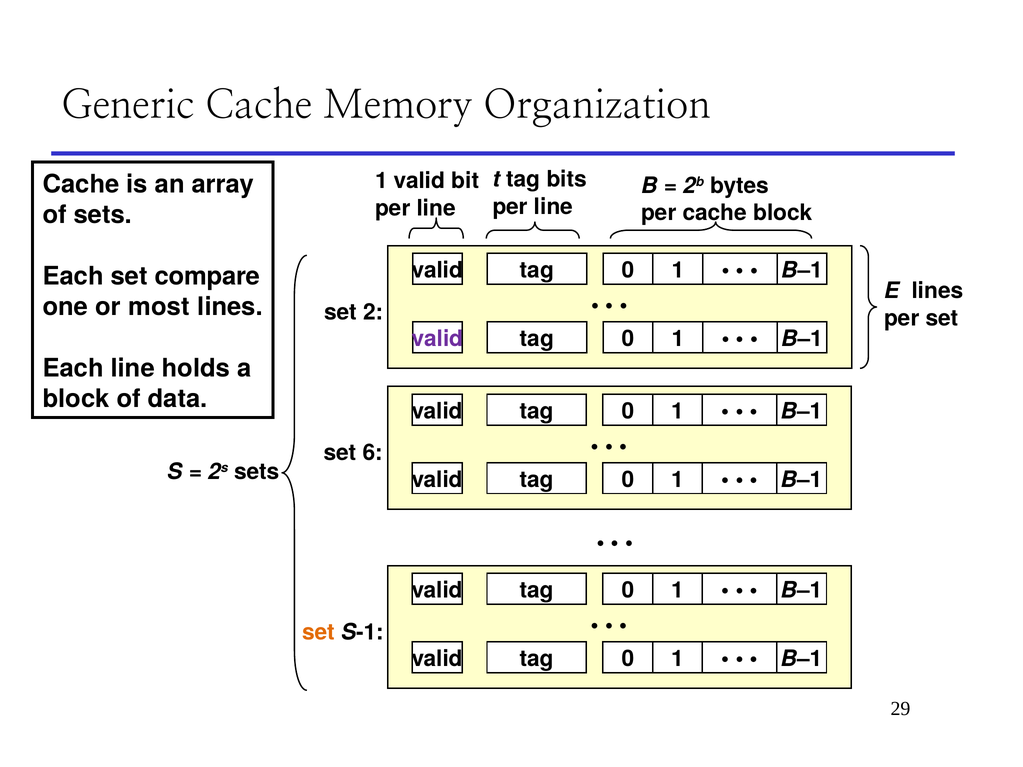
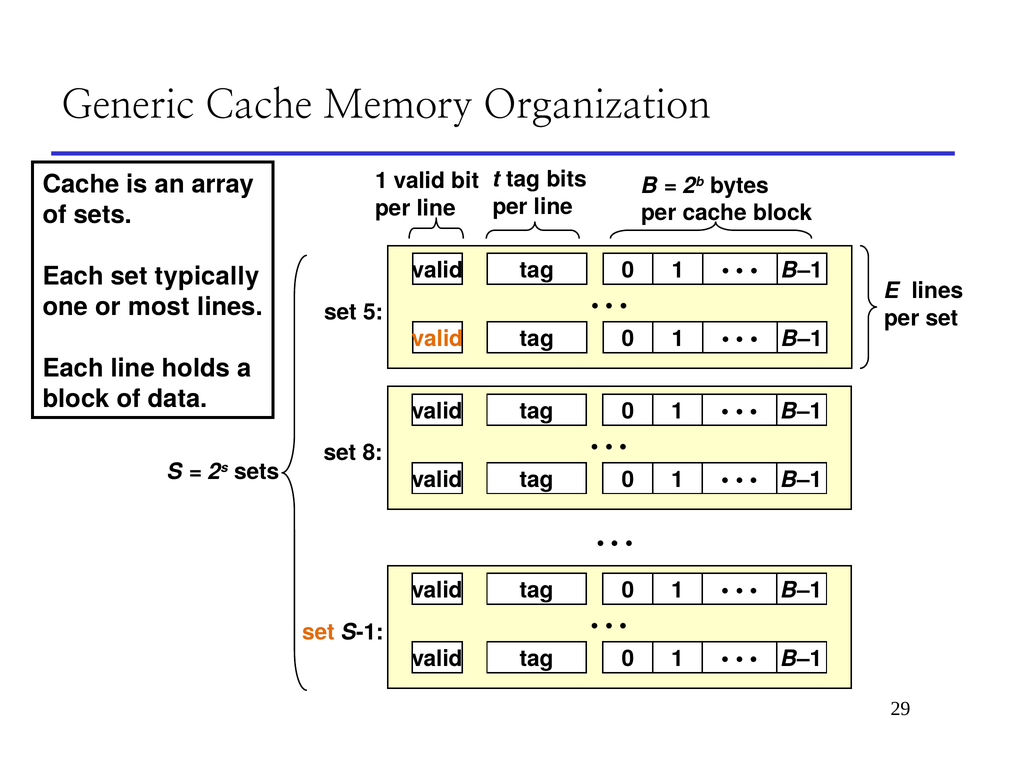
compare: compare -> typically (207, 276)
2: 2 -> 5 (373, 312)
valid colour: purple -> orange (438, 339)
6: 6 -> 8 (373, 453)
